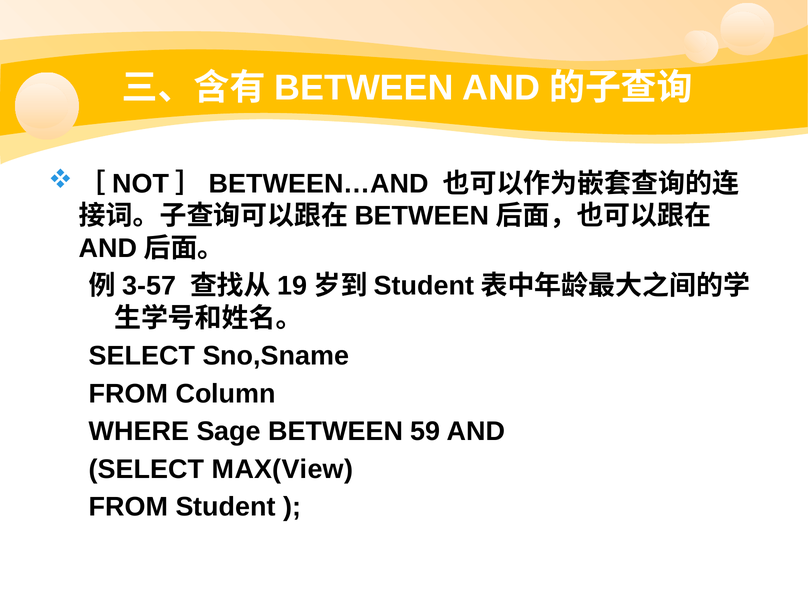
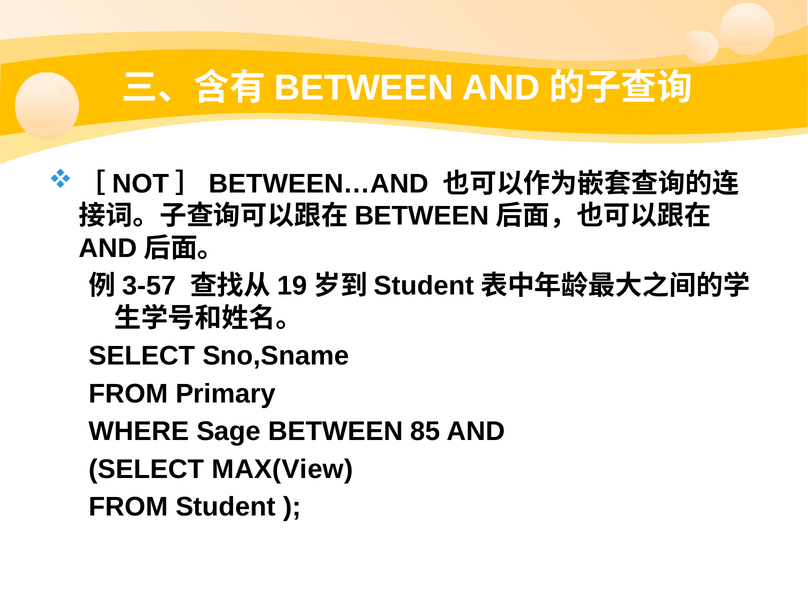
Column: Column -> Primary (226, 394)
59: 59 -> 85 (425, 431)
